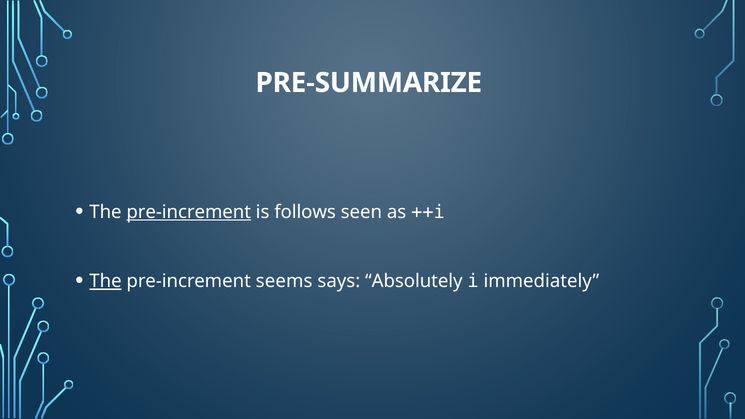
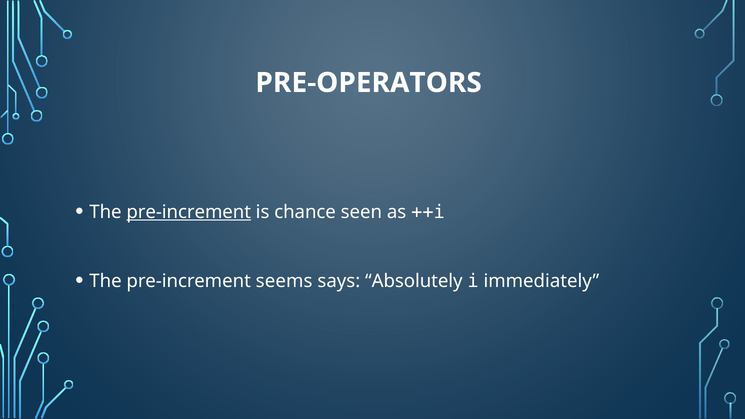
PRE-SUMMARIZE: PRE-SUMMARIZE -> PRE-OPERATORS (369, 83)
follows: follows -> chance (305, 212)
The underline: present -> none (105, 281)
